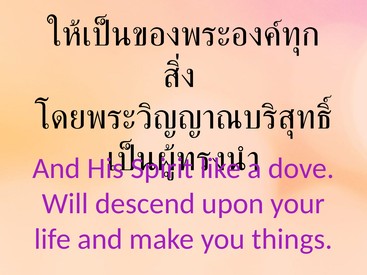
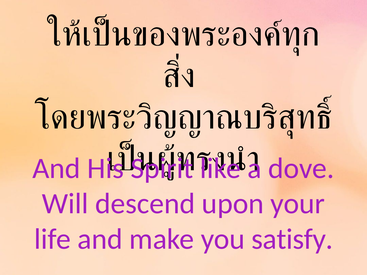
things: things -> satisfy (292, 239)
